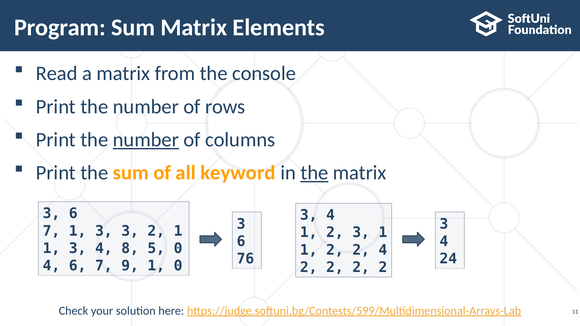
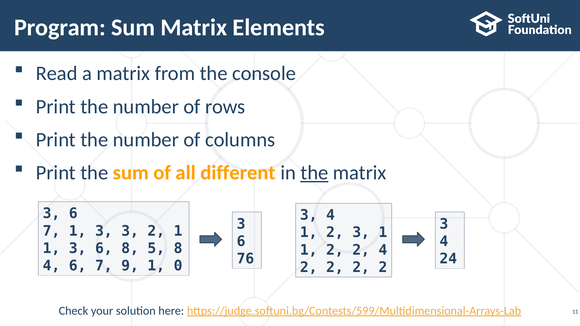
number underline: present -> none (146, 140)
keyword: keyword -> different (238, 173)
1 3 4: 4 -> 6 (104, 249)
5 0: 0 -> 8 (178, 249)
